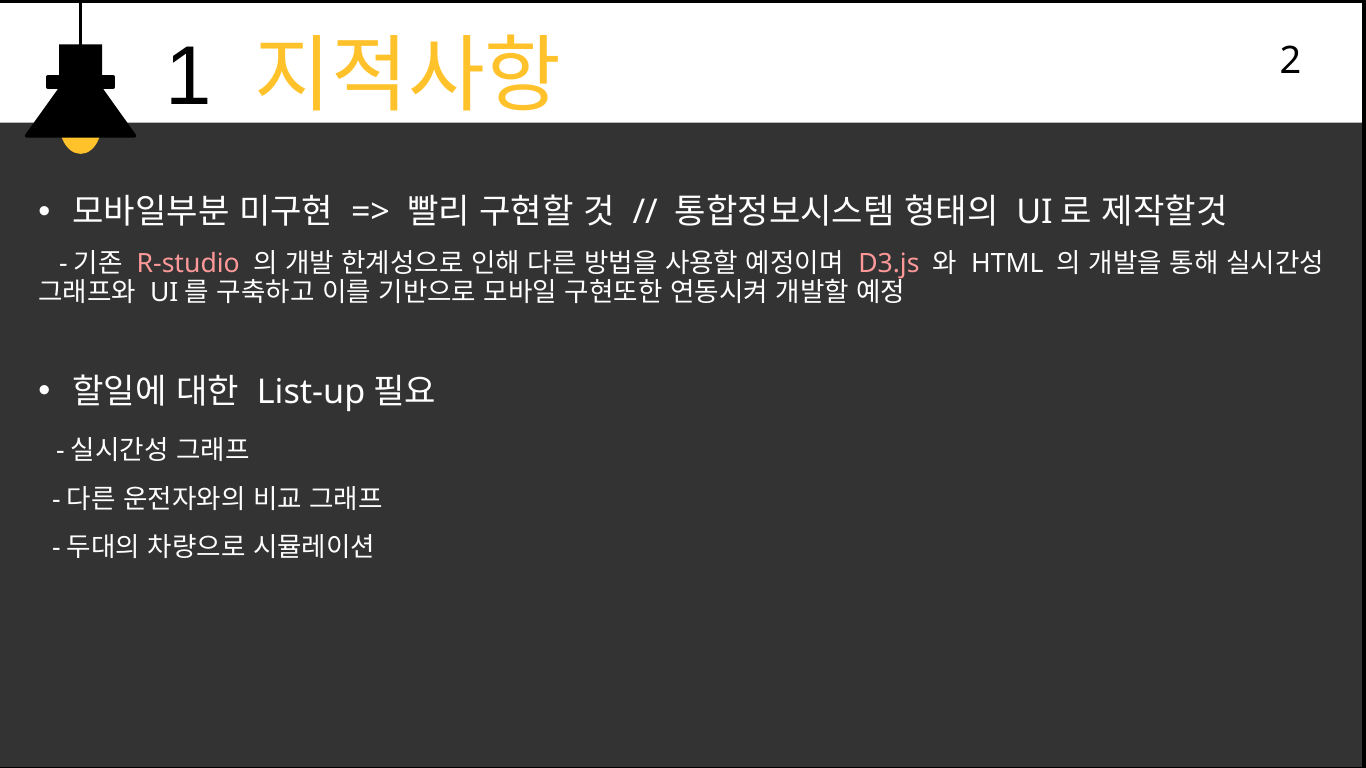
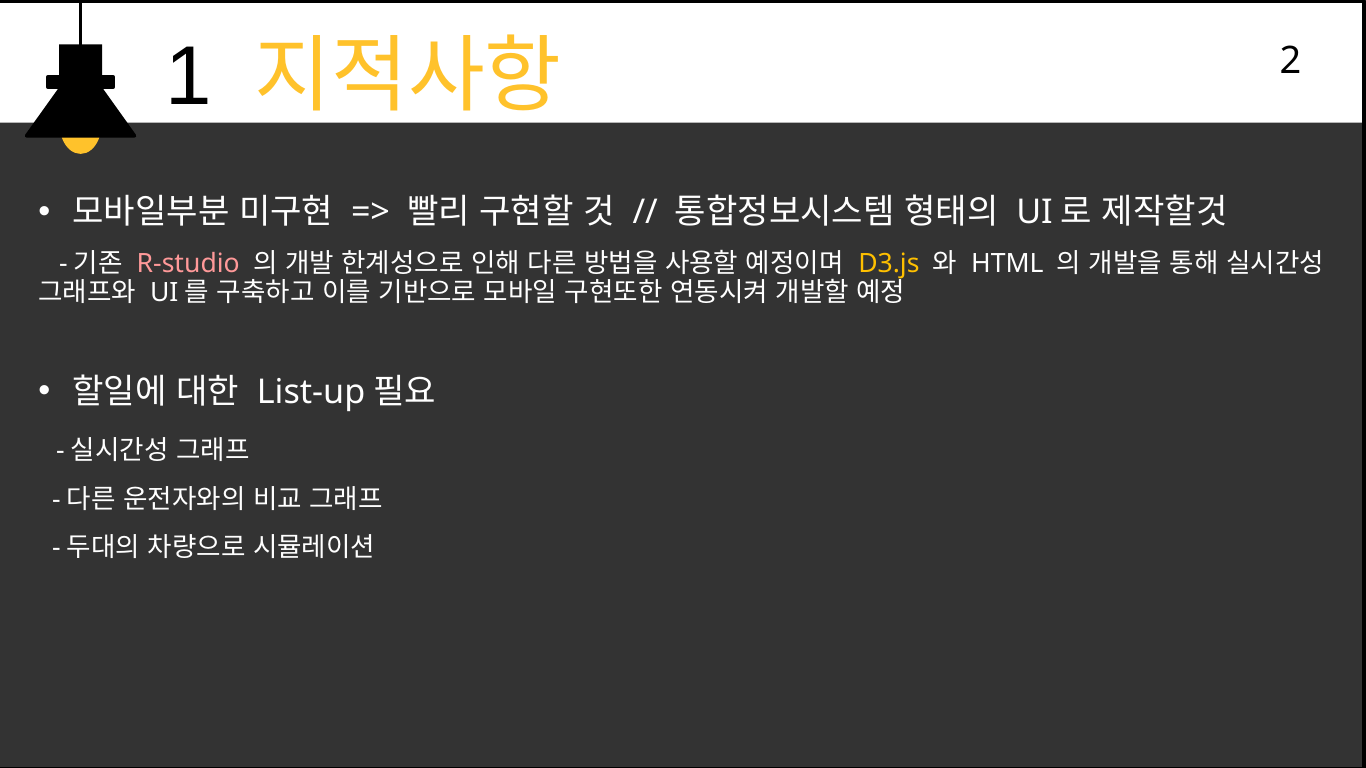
D3.js colour: pink -> yellow (889, 264)
